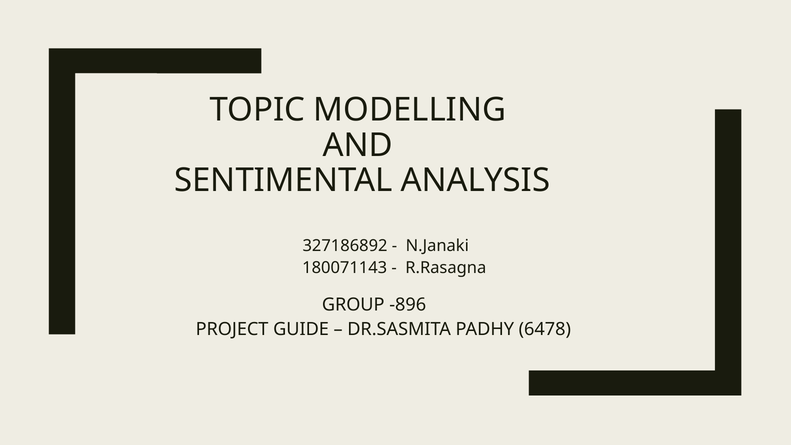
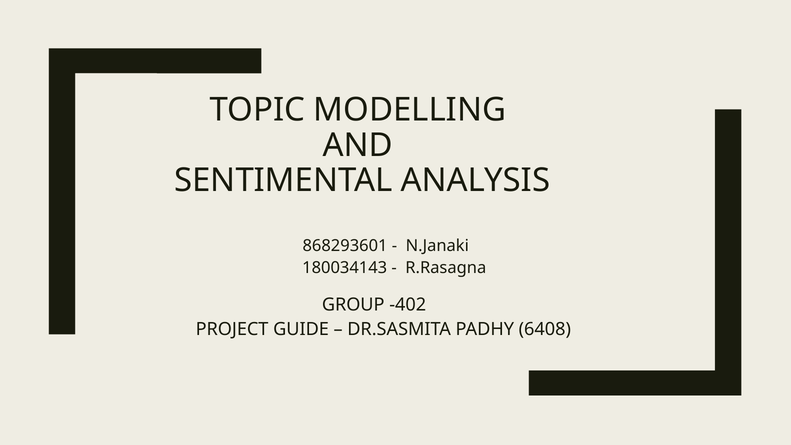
327186892: 327186892 -> 868293601 (345, 246)
180071143: 180071143 -> 180034143 (345, 268)
-896: -896 -> -402 (408, 305)
6478: 6478 -> 6408 (545, 329)
